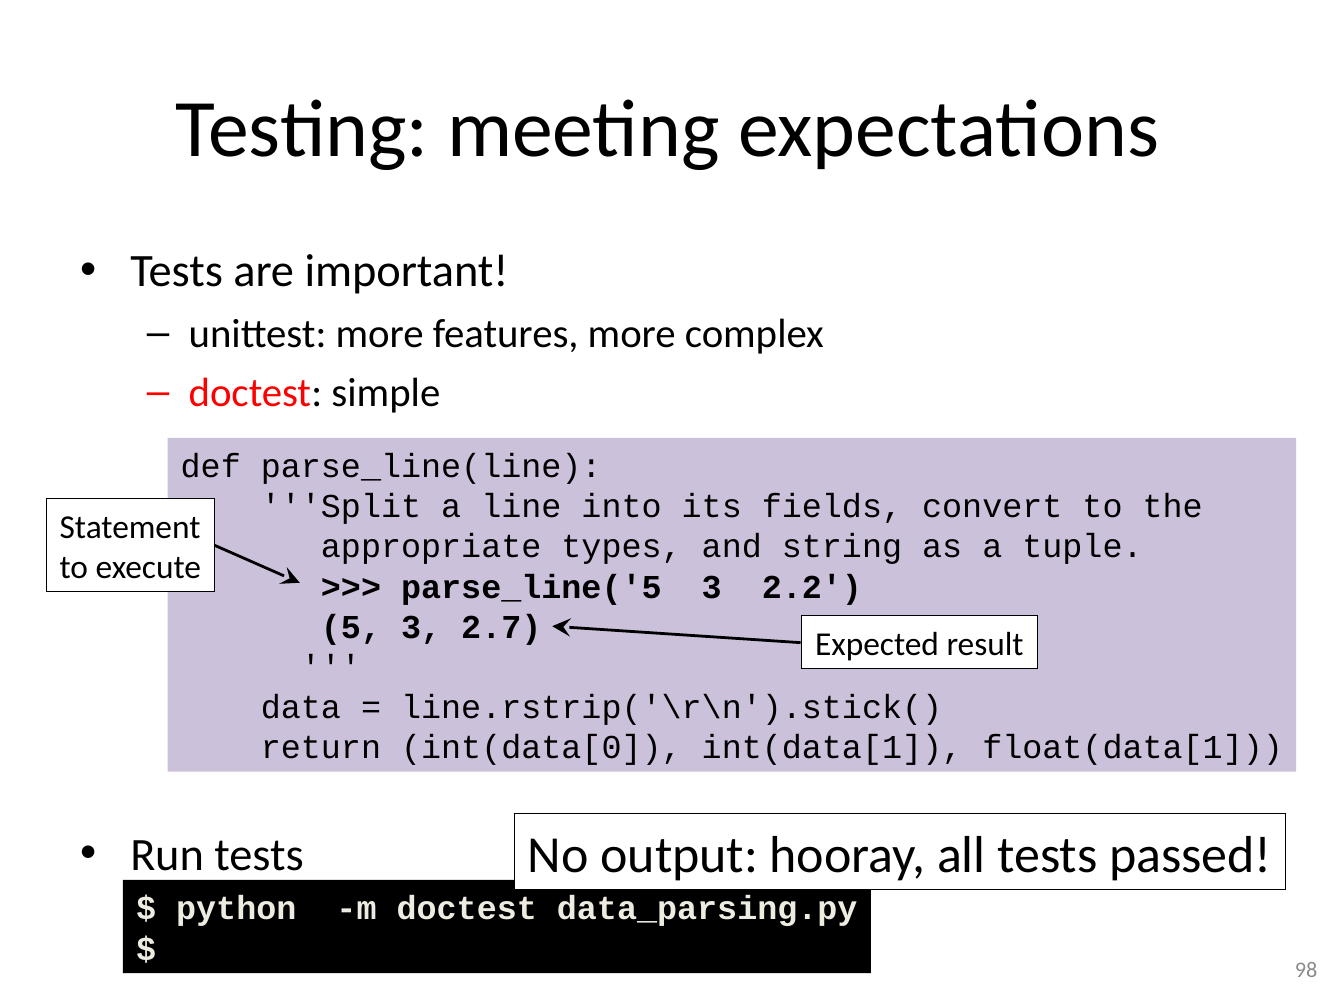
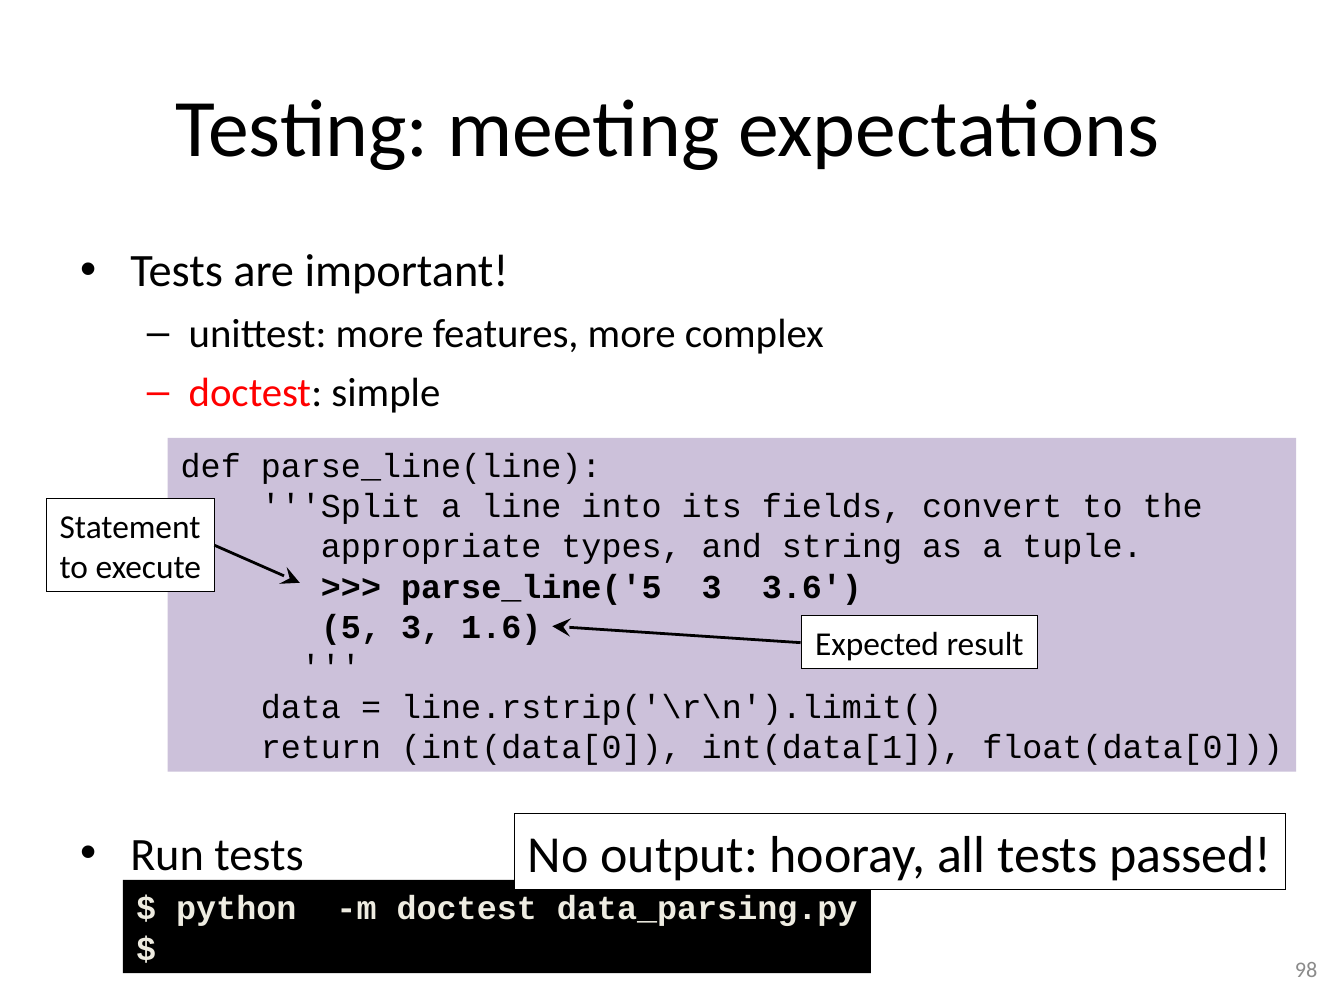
2.2: 2.2 -> 3.6 (812, 587)
2.7: 2.7 -> 1.6 (501, 627)
line.rstrip('\r\n').stick(: line.rstrip('\r\n').stick( -> line.rstrip('\r\n').limit( (672, 707)
float(data[1: float(data[1 -> float(data[0 (1133, 747)
